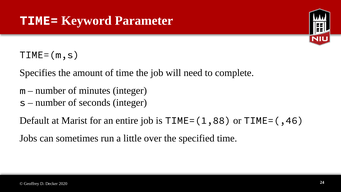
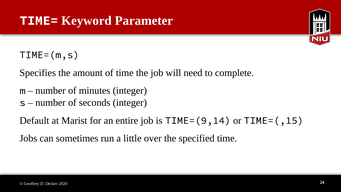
TIME=(1,88: TIME=(1,88 -> TIME=(9,14 (198, 120)
TIME=(,46: TIME=(,46 -> TIME=(,15 (274, 120)
